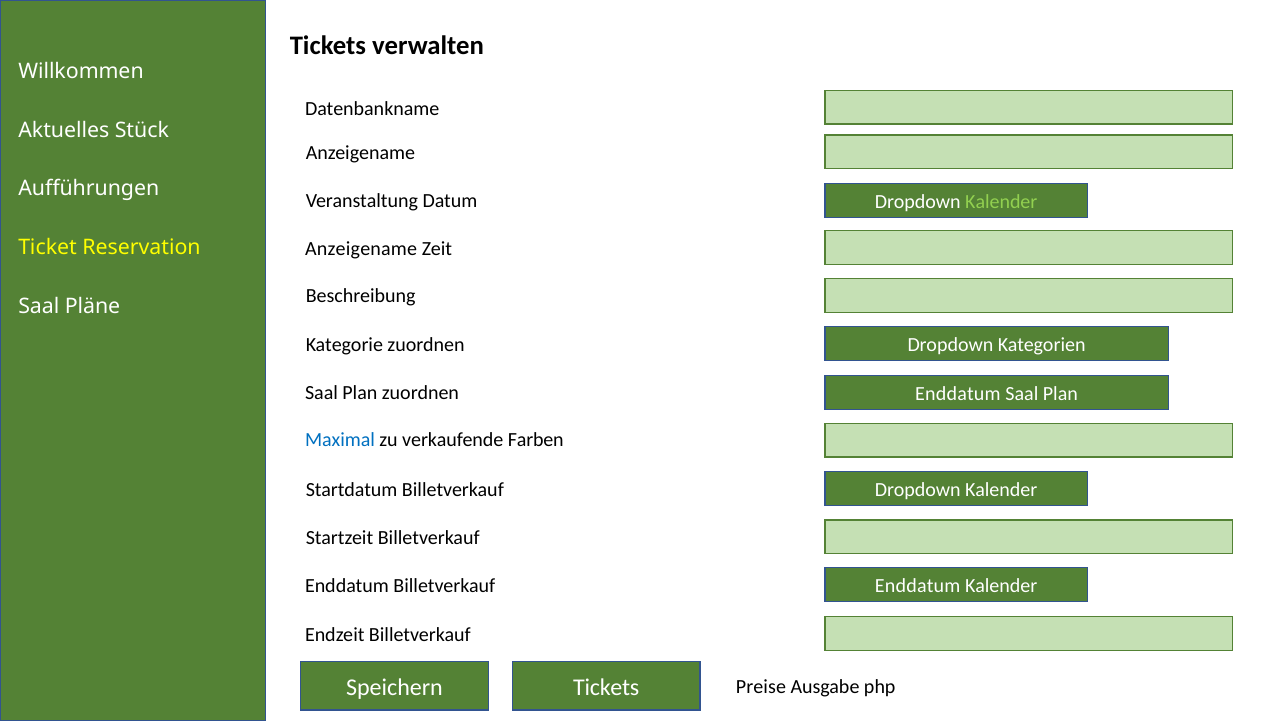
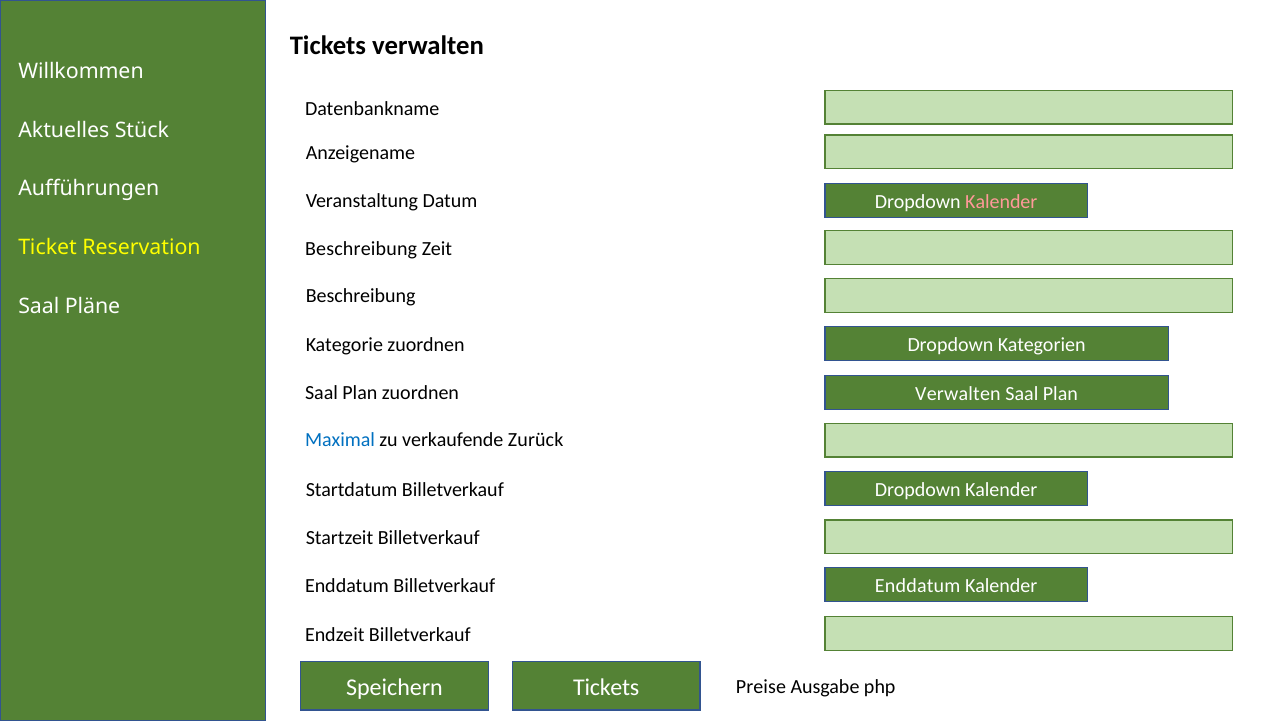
Kalender colour: light green -> pink (1001, 202)
Anzeigename: Anzeigename -> Beschreibung (361, 249)
zuordnen Enddatum: Enddatum -> Verwalten (958, 394)
Farben: Farben -> Zurück (536, 440)
